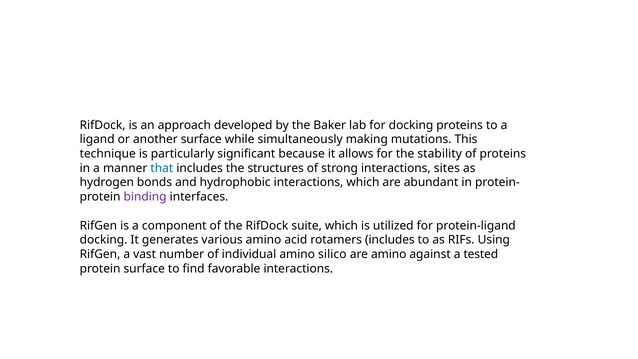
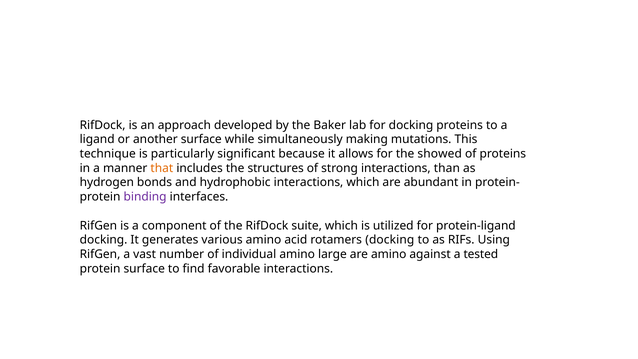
stability: stability -> showed (440, 154)
that colour: blue -> orange (162, 168)
sites: sites -> than (447, 168)
rotamers includes: includes -> docking (390, 240)
silico: silico -> large (332, 254)
